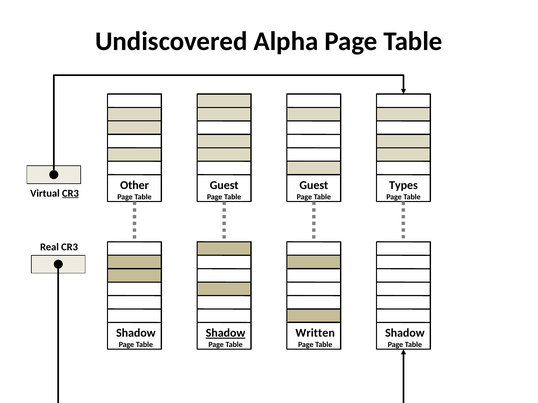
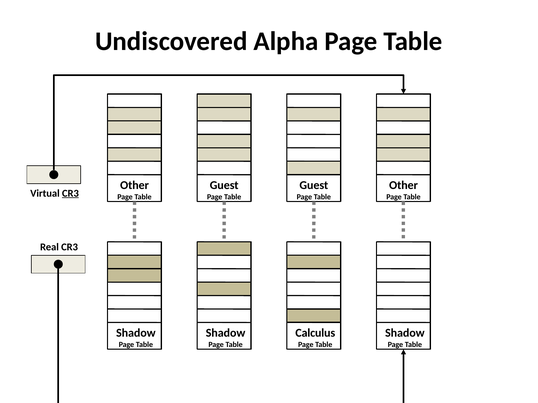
Types: Types -> Other (403, 186)
Shadow underline: present -> none (226, 333)
Written: Written -> Calculus (315, 333)
